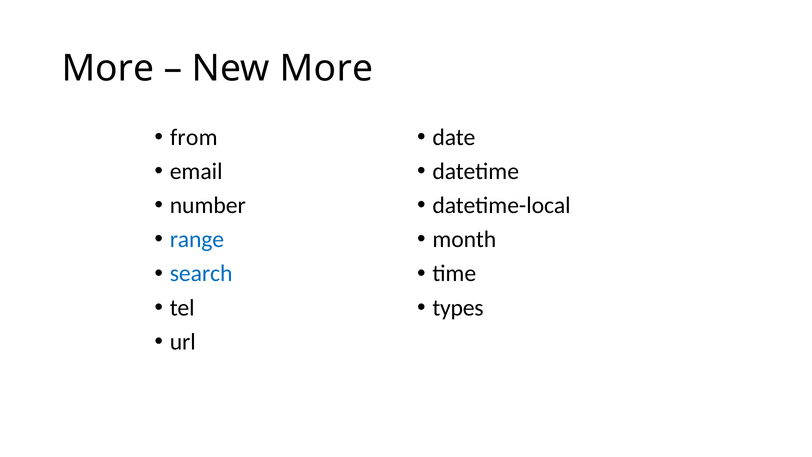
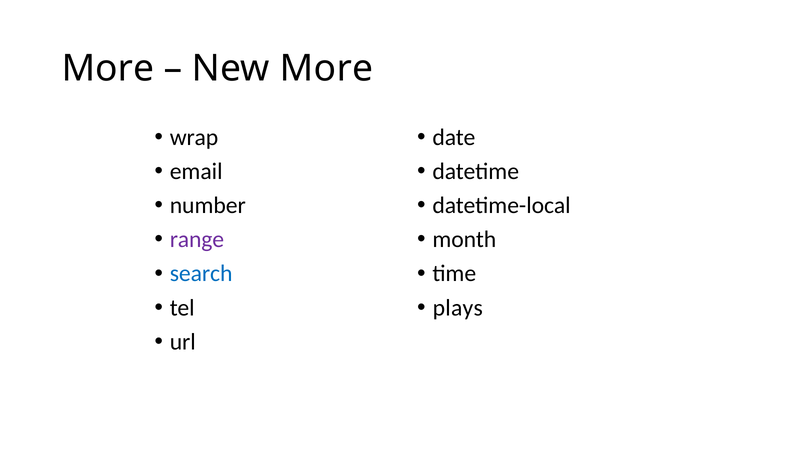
from: from -> wrap (194, 137)
range colour: blue -> purple (197, 239)
types: types -> plays (458, 308)
